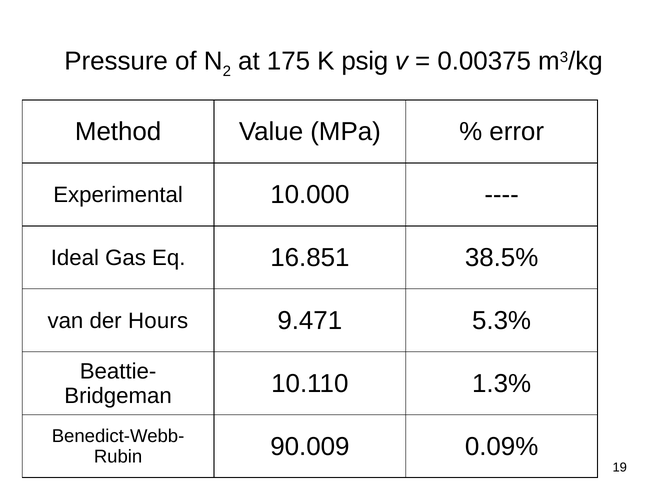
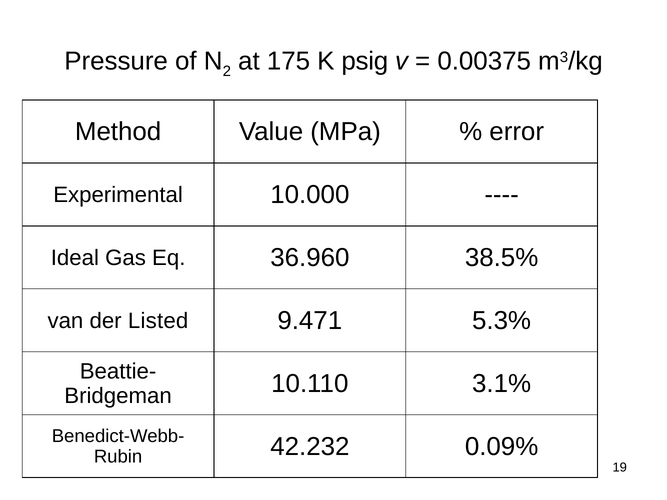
16.851: 16.851 -> 36.960 (310, 258)
Hours: Hours -> Listed (158, 321)
1.3%: 1.3% -> 3.1% (502, 384)
90.009: 90.009 -> 42.232 (310, 447)
